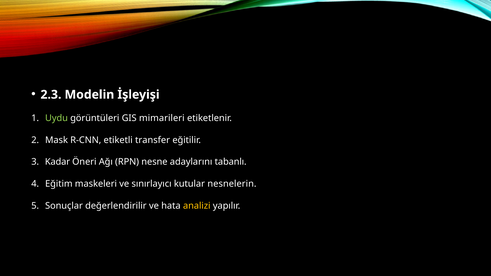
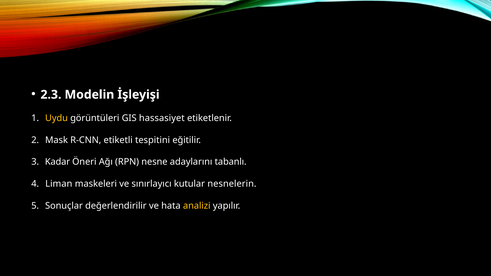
Uydu colour: light green -> yellow (56, 118)
mimarileri: mimarileri -> hassasiyet (162, 118)
transfer: transfer -> tespitini (153, 140)
Eğitim: Eğitim -> Liman (59, 184)
